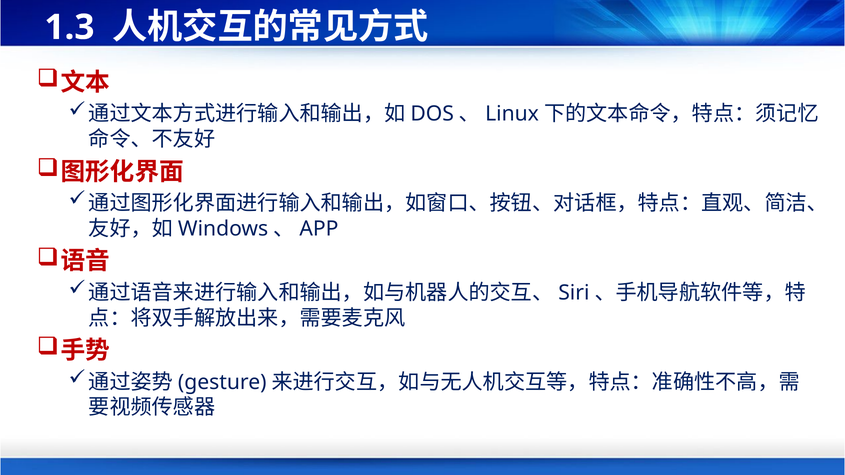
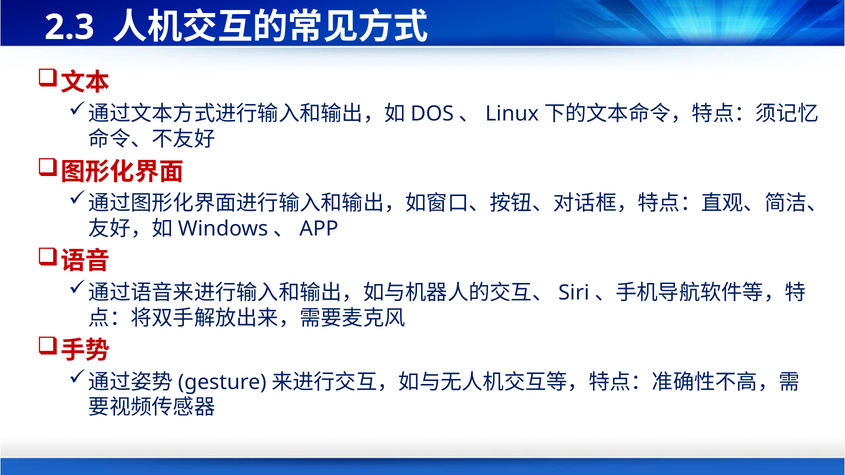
1.3: 1.3 -> 2.3 (69, 27)
